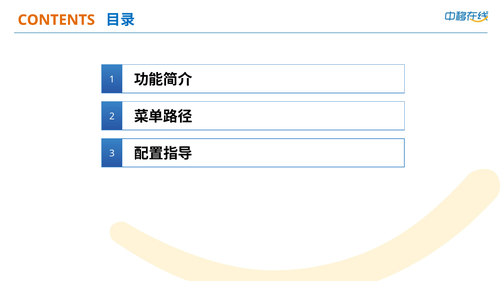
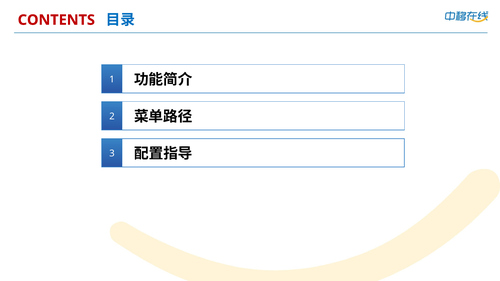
CONTENTS colour: orange -> red (56, 20)
